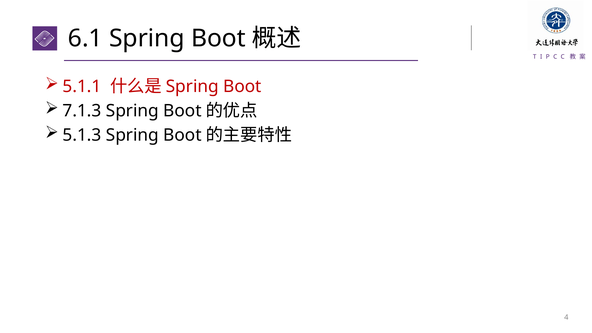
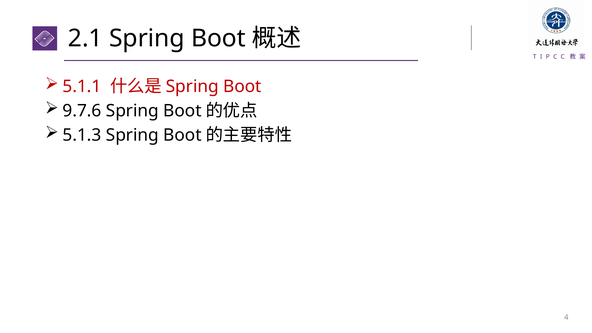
6.1: 6.1 -> 2.1 (85, 38)
7.1.3: 7.1.3 -> 9.7.6 (82, 111)
